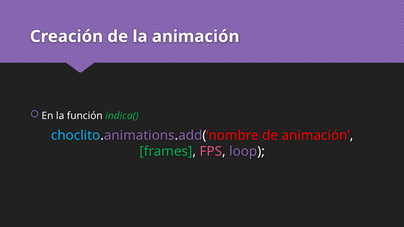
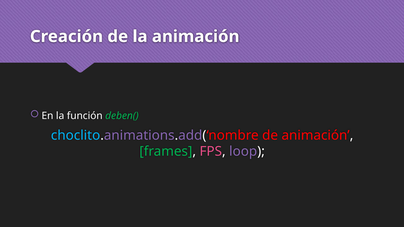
indica(: indica( -> deben( (122, 116)
